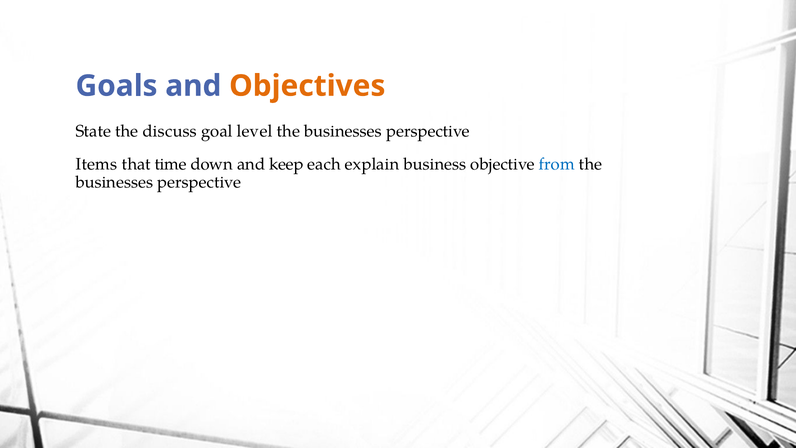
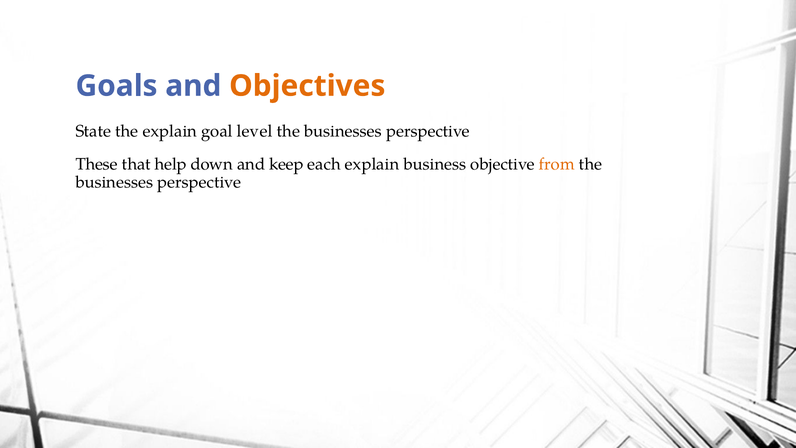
the discuss: discuss -> explain (170, 131)
Items: Items -> These (97, 164)
time: time -> help (171, 164)
from colour: blue -> orange (557, 164)
